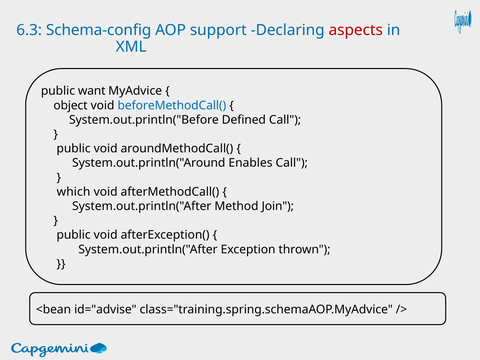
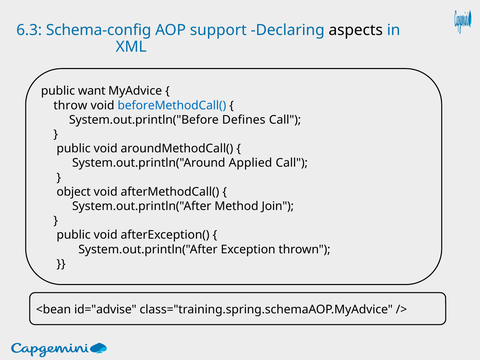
aspects colour: red -> black (356, 30)
object: object -> throw (70, 105)
Defined: Defined -> Defines (244, 120)
Enables: Enables -> Applied (250, 163)
which: which -> object (74, 192)
